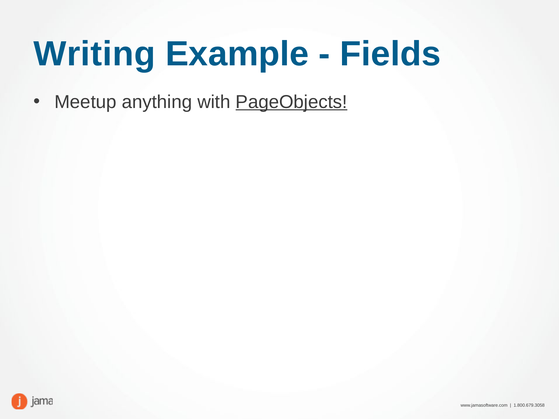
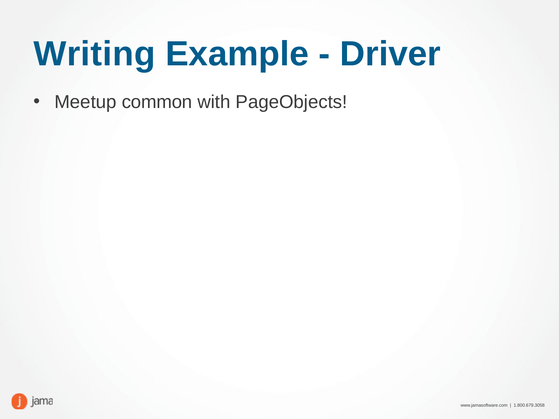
Fields: Fields -> Driver (390, 54)
anything: anything -> common (157, 102)
PageObjects underline: present -> none (292, 102)
